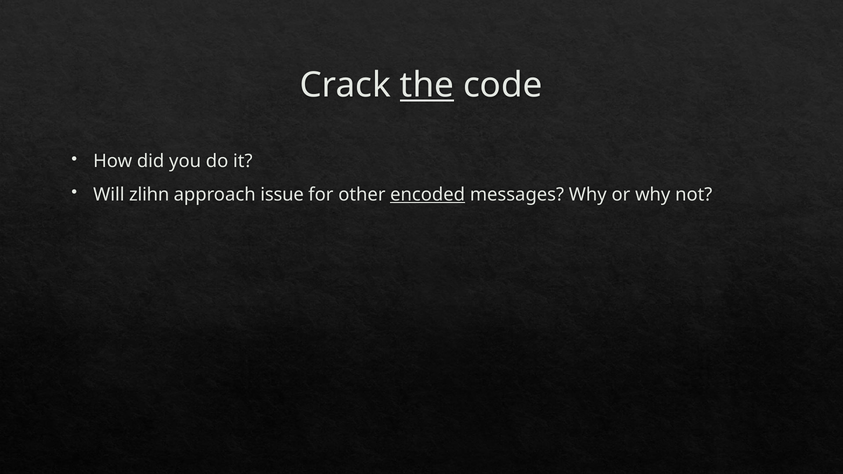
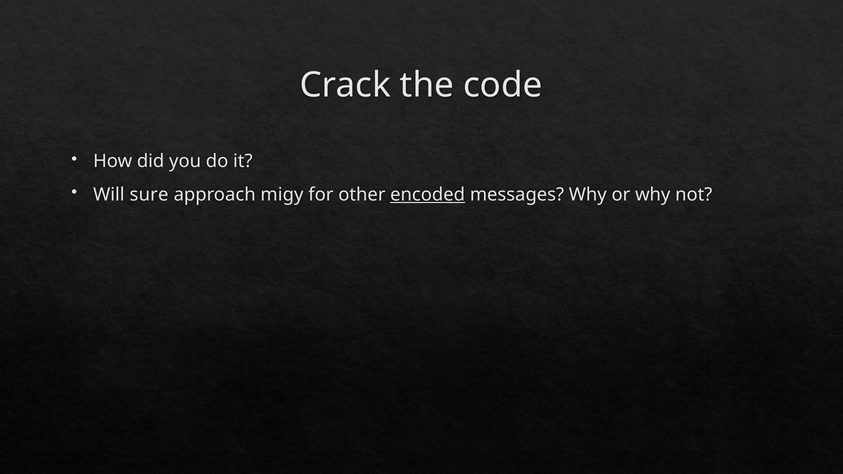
the underline: present -> none (427, 85)
zlihn: zlihn -> sure (149, 195)
issue: issue -> migy (282, 195)
